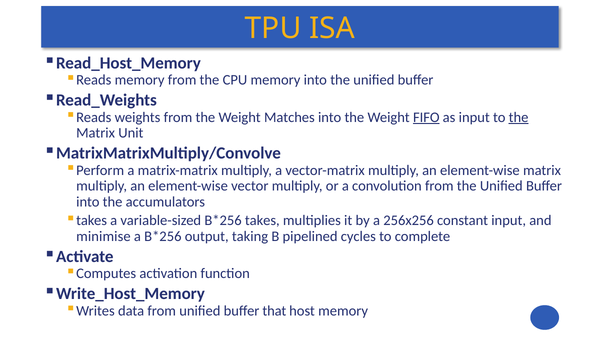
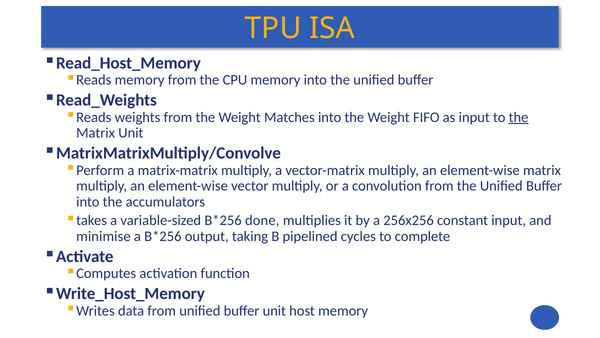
FIFO underline: present -> none (426, 117)
takes: takes -> done (262, 220)
buffer that: that -> unit (274, 310)
